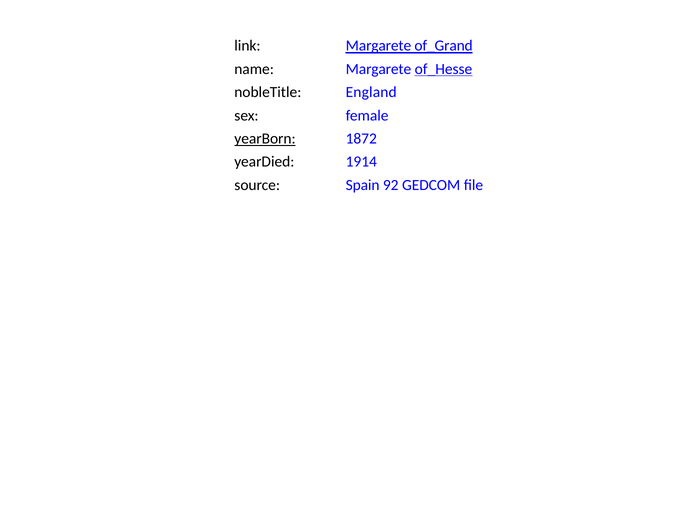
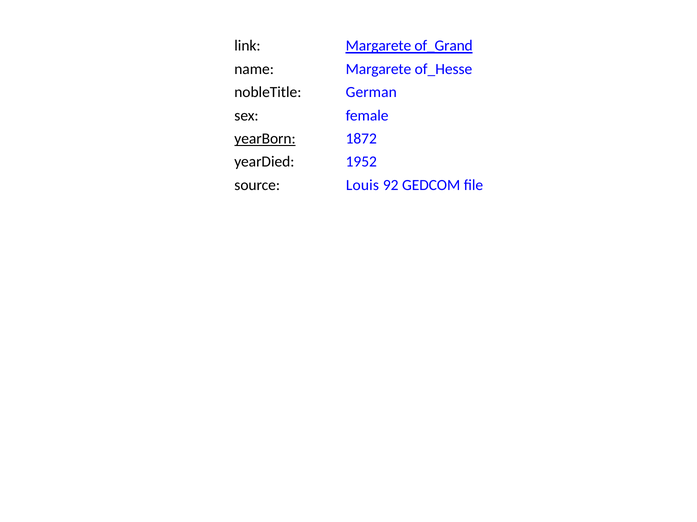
of_Hesse underline: present -> none (444, 69)
England: England -> German (371, 92)
1914: 1914 -> 1952 (361, 162)
Spain: Spain -> Louis (362, 185)
